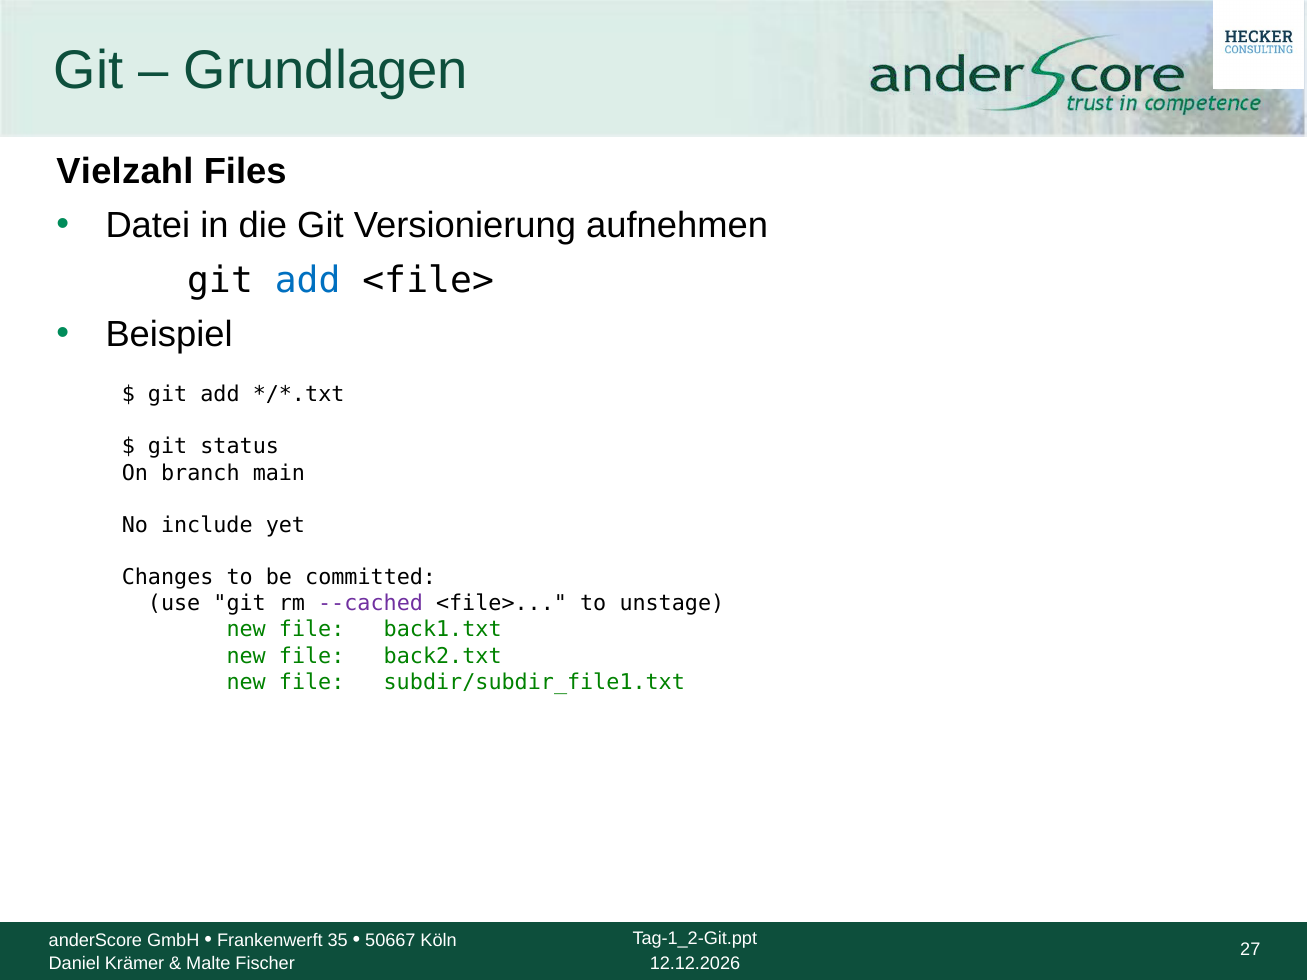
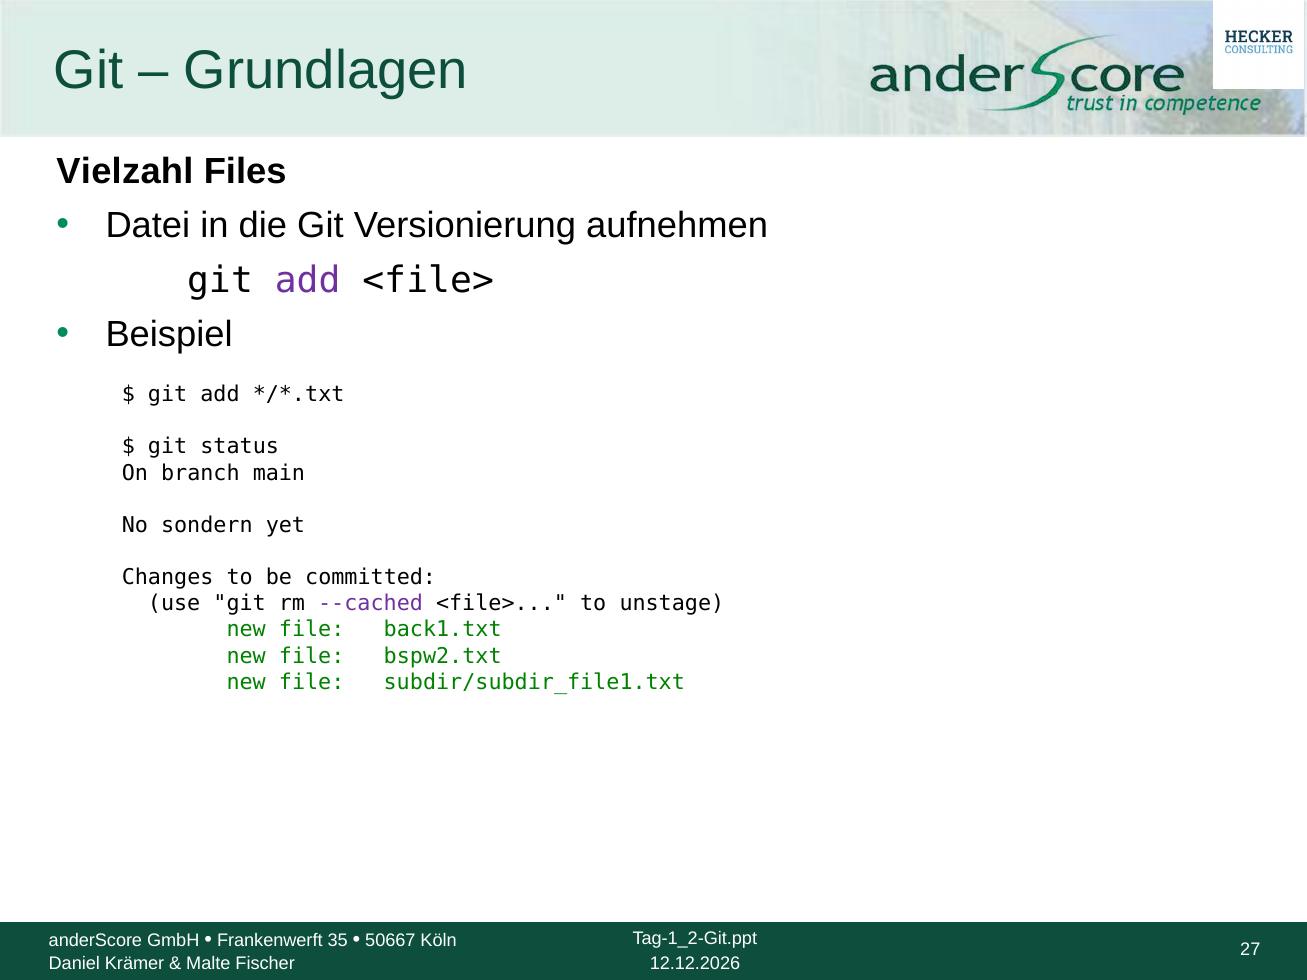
add colour: blue -> purple (308, 280)
include: include -> sondern (207, 525)
back2.txt: back2.txt -> bspw2.txt (443, 656)
